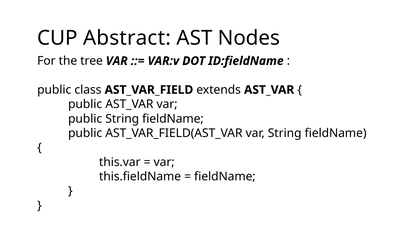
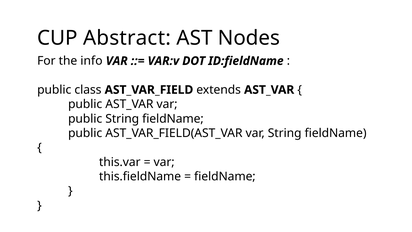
tree: tree -> info (91, 61)
